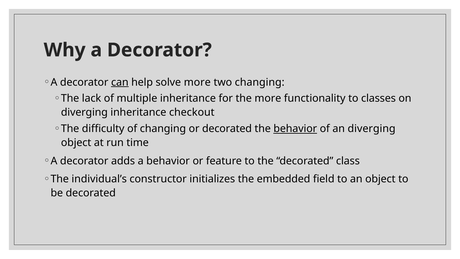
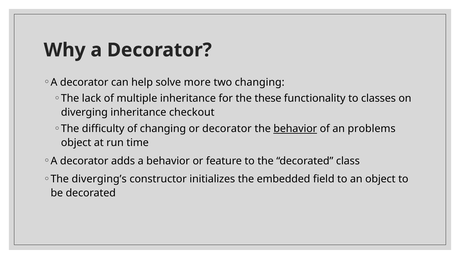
can underline: present -> none (120, 82)
the more: more -> these (268, 98)
or decorated: decorated -> decorator (227, 129)
an diverging: diverging -> problems (372, 129)
individual’s: individual’s -> diverging’s (99, 179)
